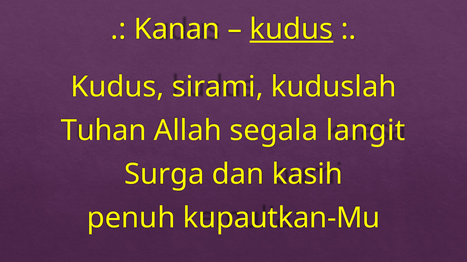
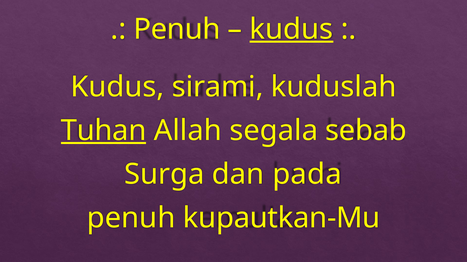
Kanan: Kanan -> Penuh (177, 29)
Tuhan underline: none -> present (104, 131)
langit: langit -> sebab (366, 131)
kasih: kasih -> pada (307, 175)
